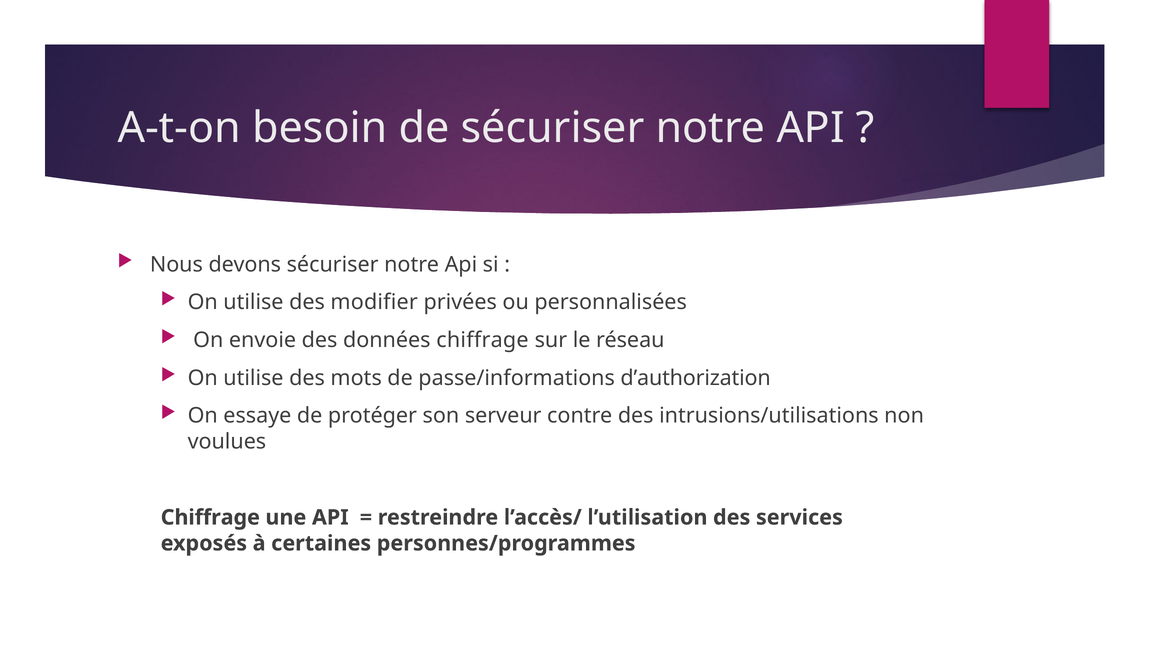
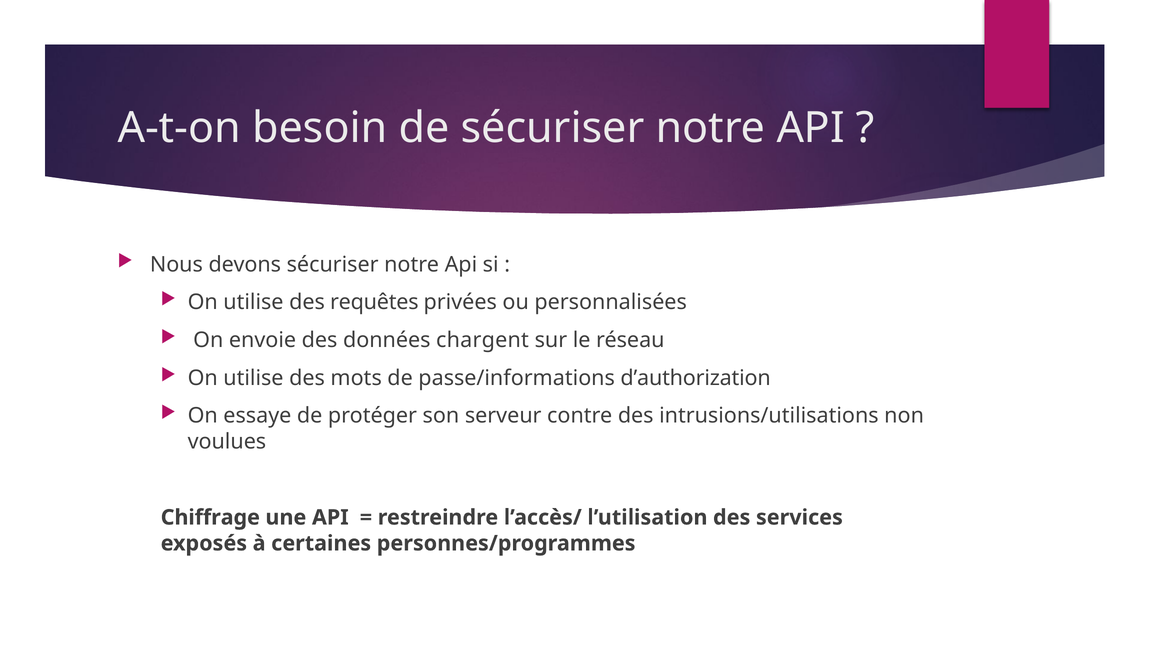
modifier: modifier -> requêtes (374, 302)
données chiffrage: chiffrage -> chargent (482, 340)
